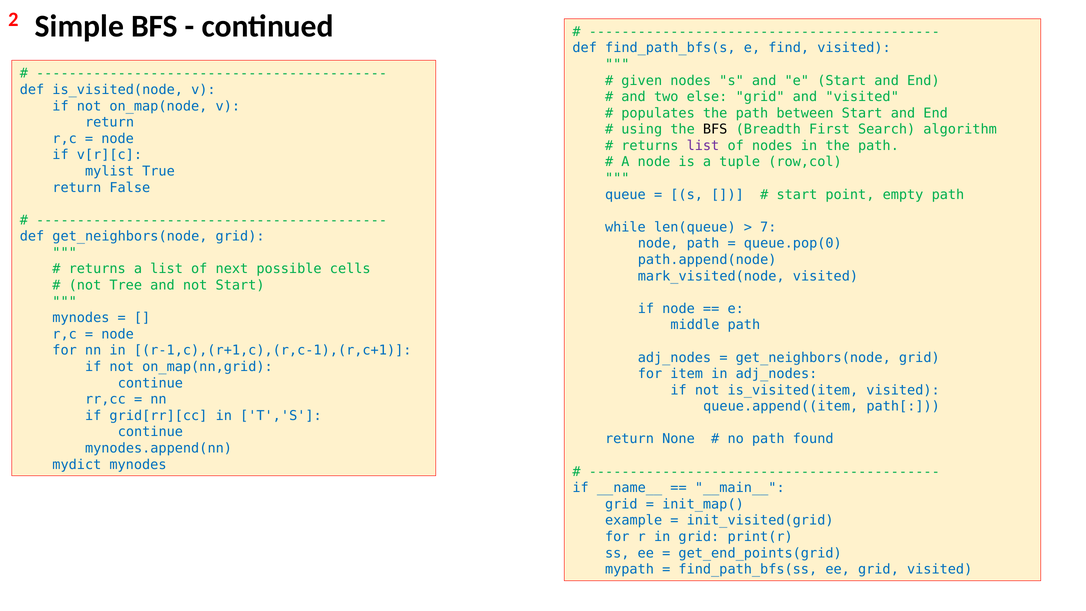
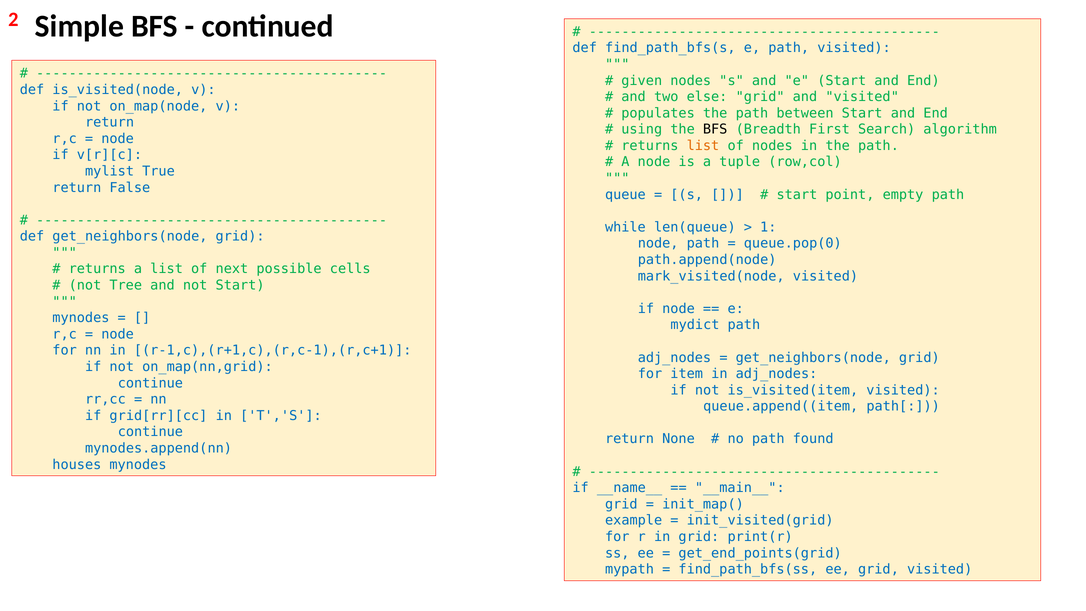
e find: find -> path (789, 48)
list colour: purple -> orange (703, 146)
7: 7 -> 1 (768, 227)
middle: middle -> mydict (695, 325)
mydict: mydict -> houses (77, 464)
